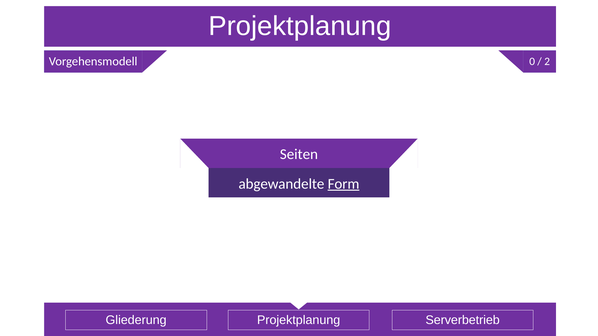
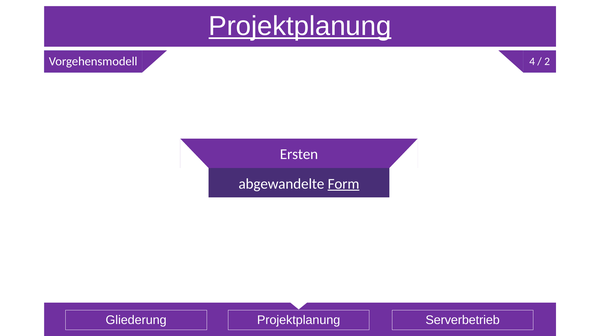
Projektplanung underline: none -> present (300, 26)
0: 0 -> 4 (532, 61)
Seiten: Seiten -> Ersten (299, 155)
